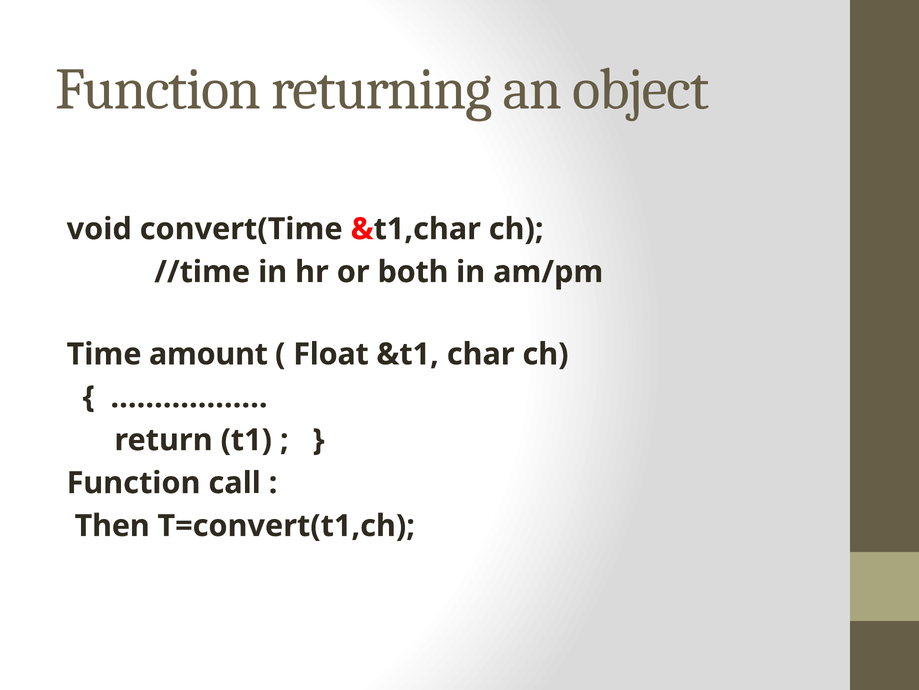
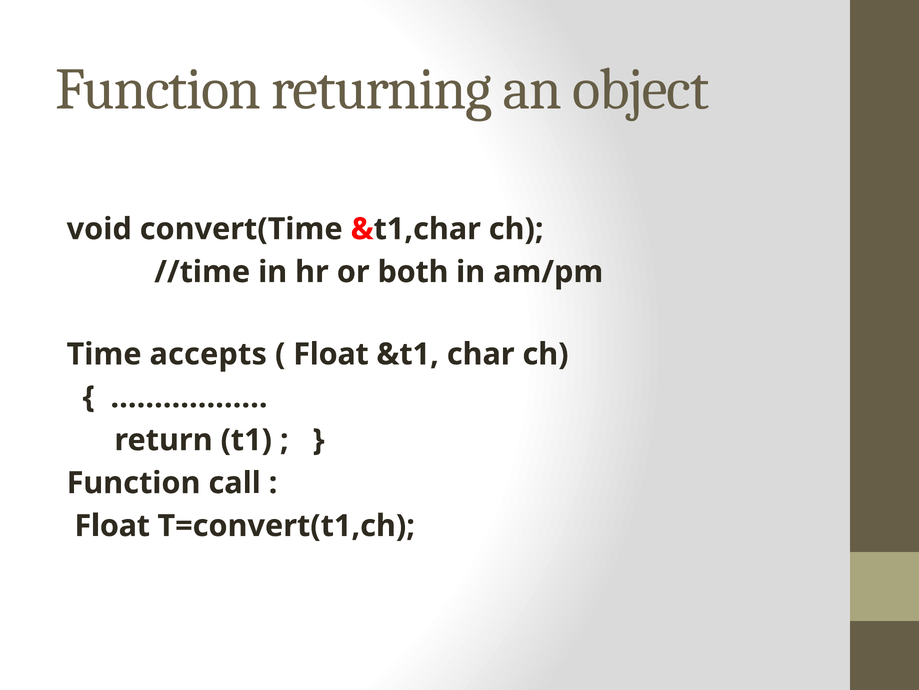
amount: amount -> accepts (208, 354)
Then: Then -> Float (112, 525)
